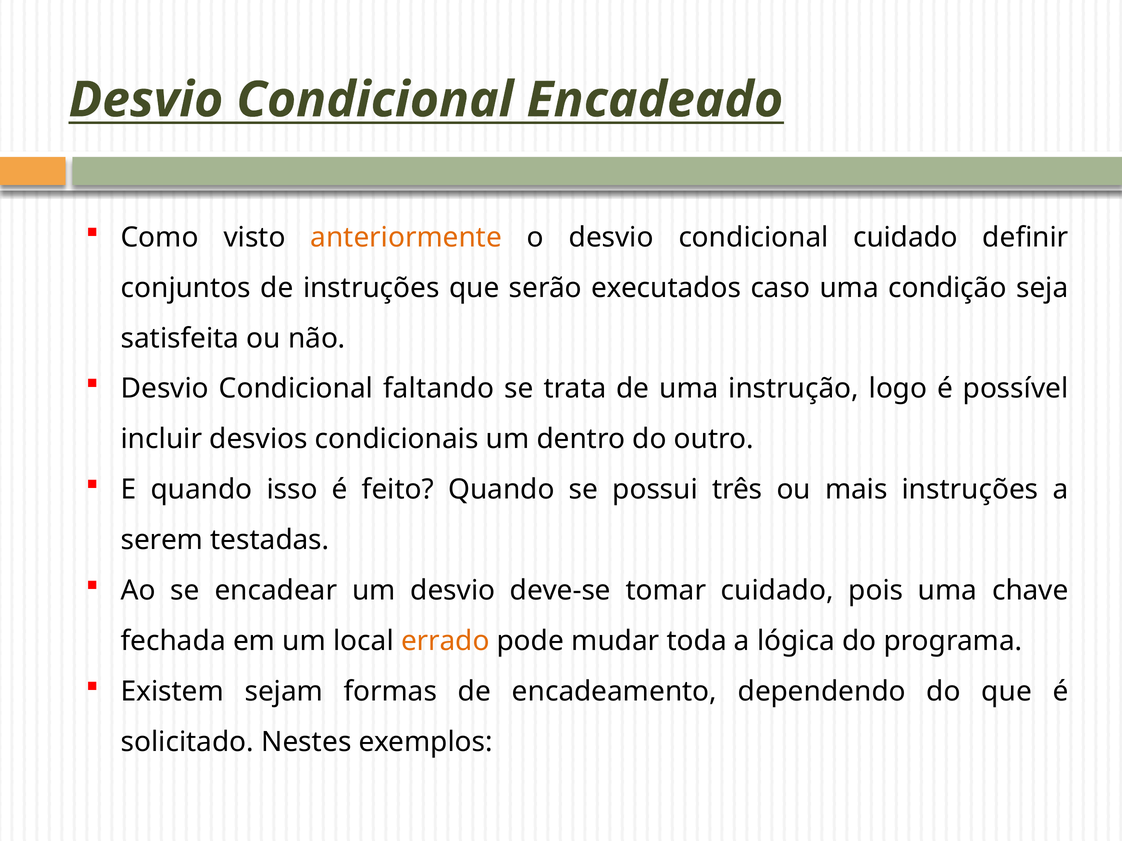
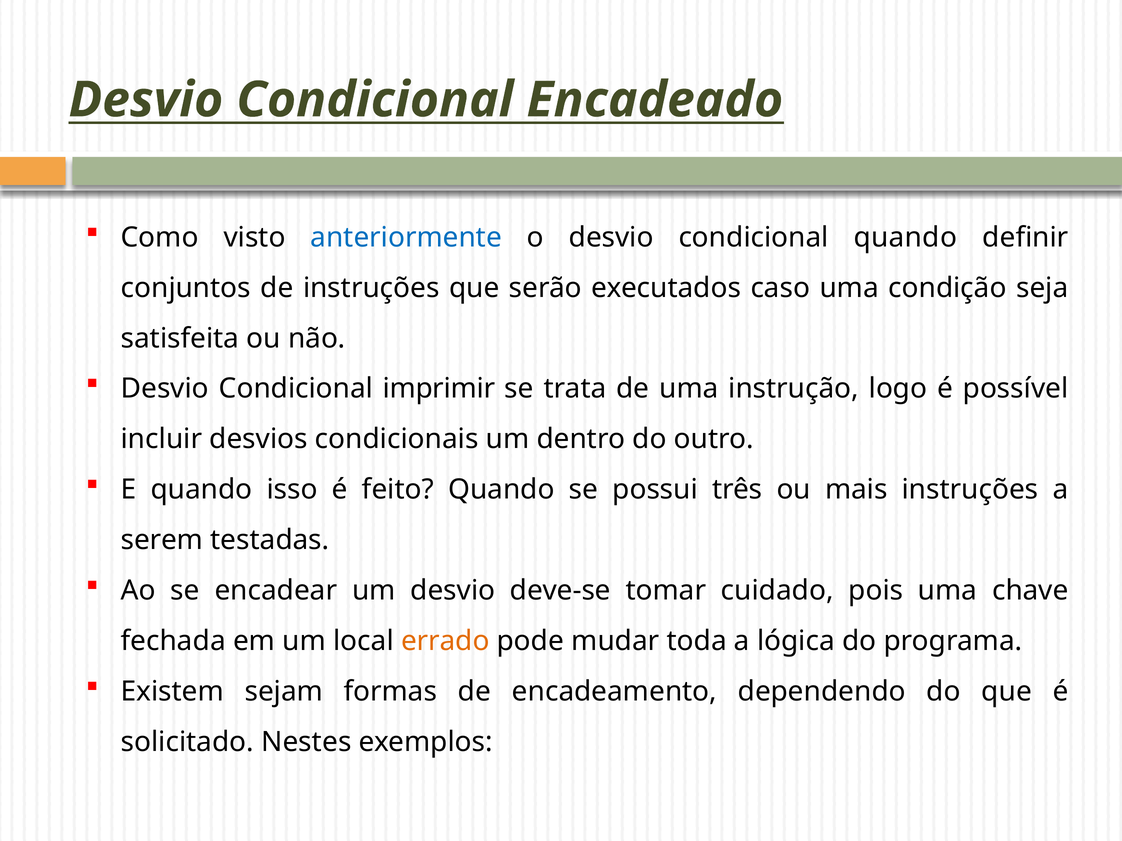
anteriormente colour: orange -> blue (406, 237)
condicional cuidado: cuidado -> quando (905, 237)
faltando: faltando -> imprimir (439, 389)
